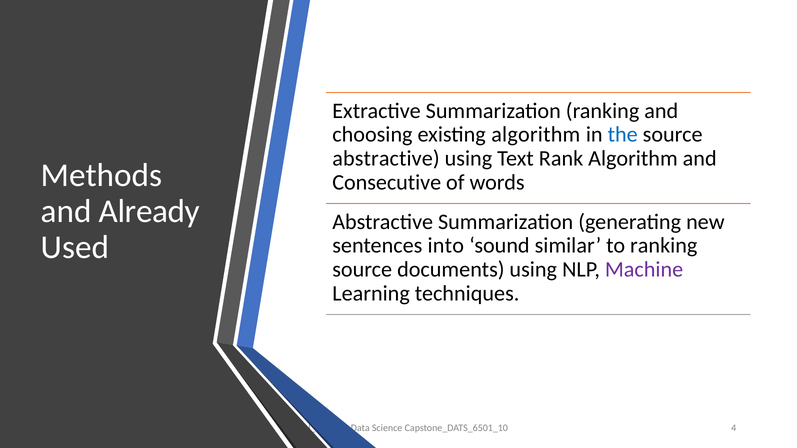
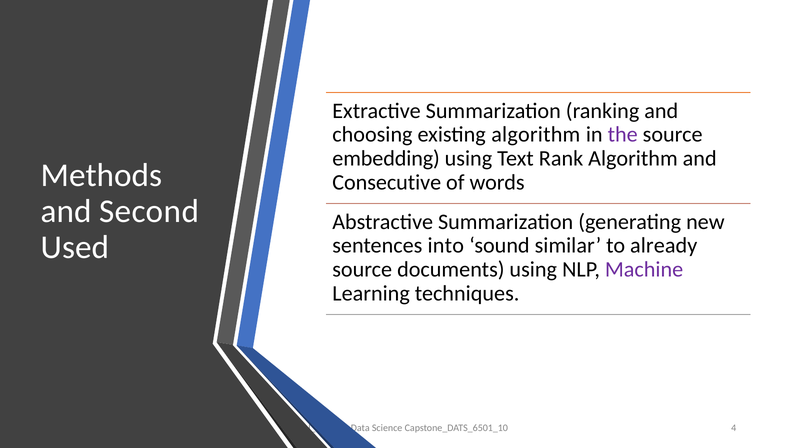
the colour: blue -> purple (623, 135)
abstractive: abstractive -> embedding (386, 159)
Already: Already -> Second (149, 211)
to ranking: ranking -> already (664, 246)
